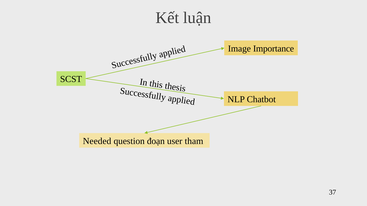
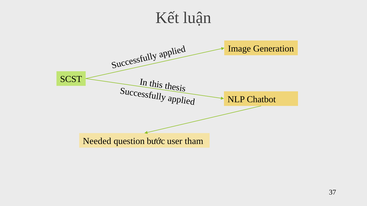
Importance: Importance -> Generation (273, 49)
đoạn: đoạn -> bước (156, 141)
